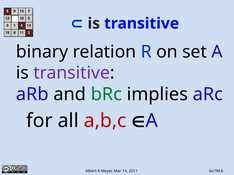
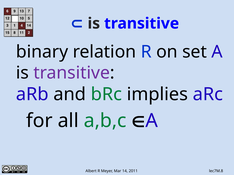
a,b,c colour: red -> green (105, 121)
